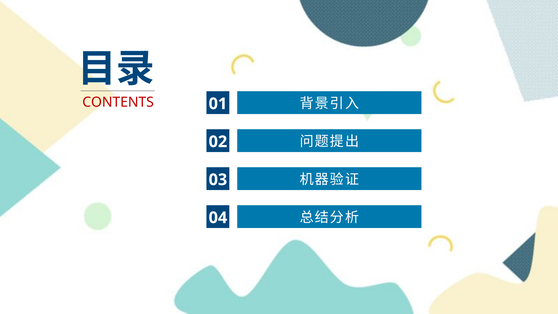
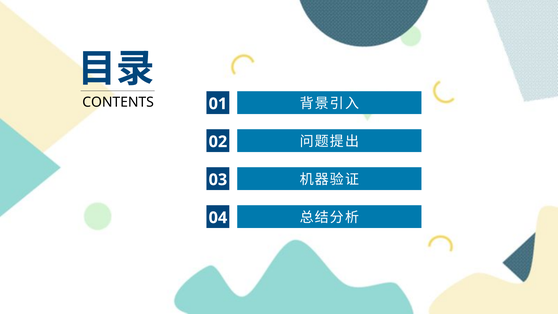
CONTENTS colour: red -> black (118, 102)
